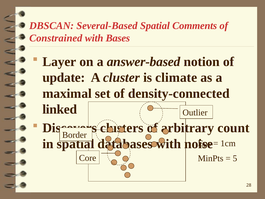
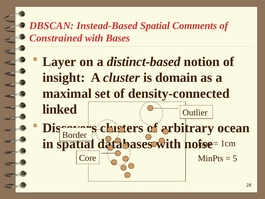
Several-Based: Several-Based -> Instead-Based (107, 26)
answer-based: answer-based -> distinct-based (144, 62)
update: update -> insight (64, 77)
climate: climate -> domain (176, 77)
count: count -> ocean (234, 128)
